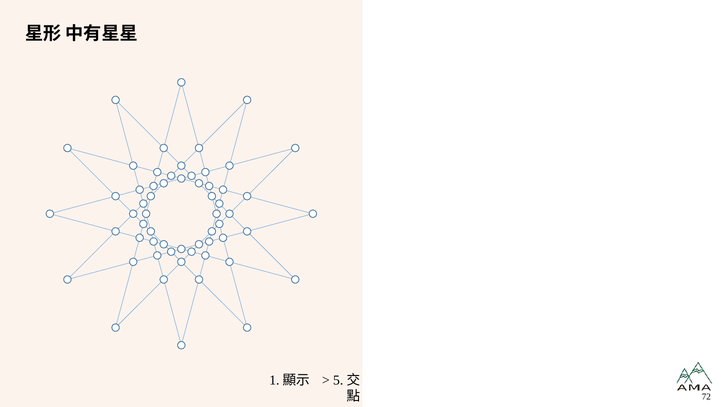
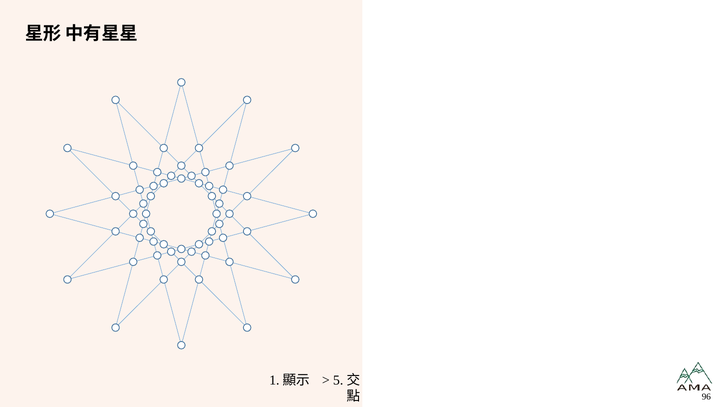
72: 72 -> 96 (706, 397)
